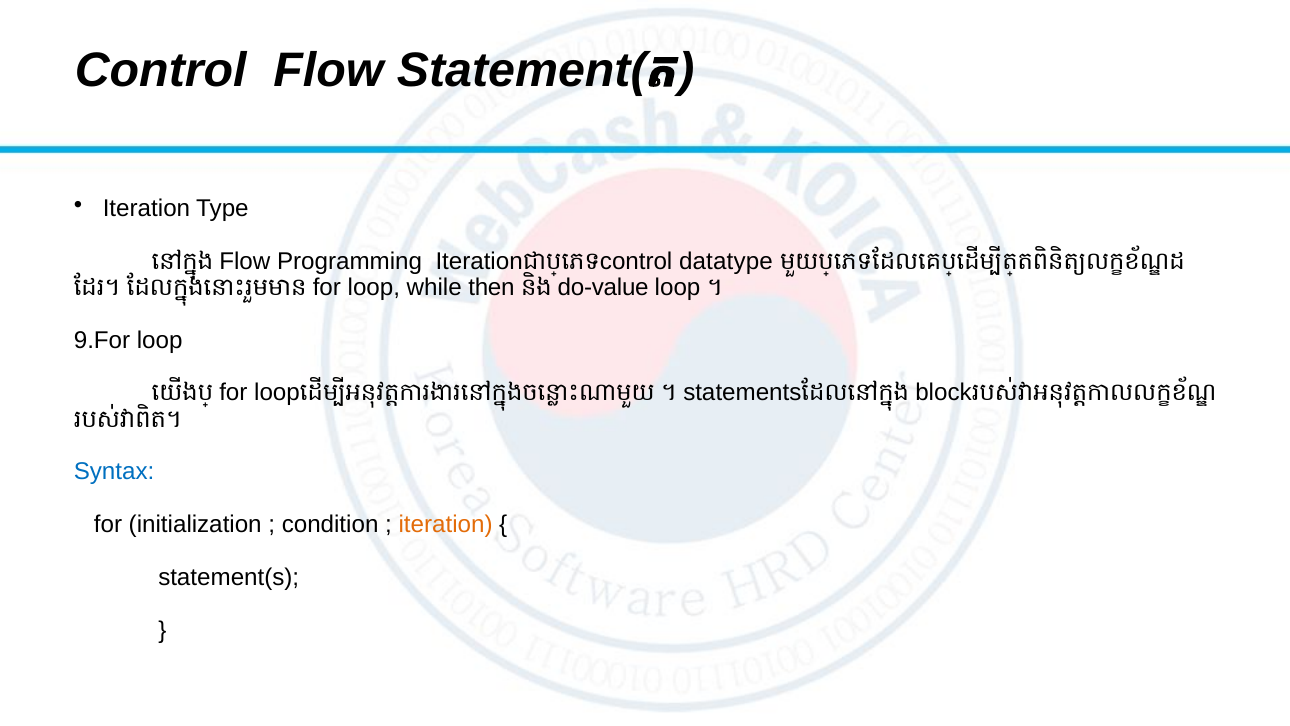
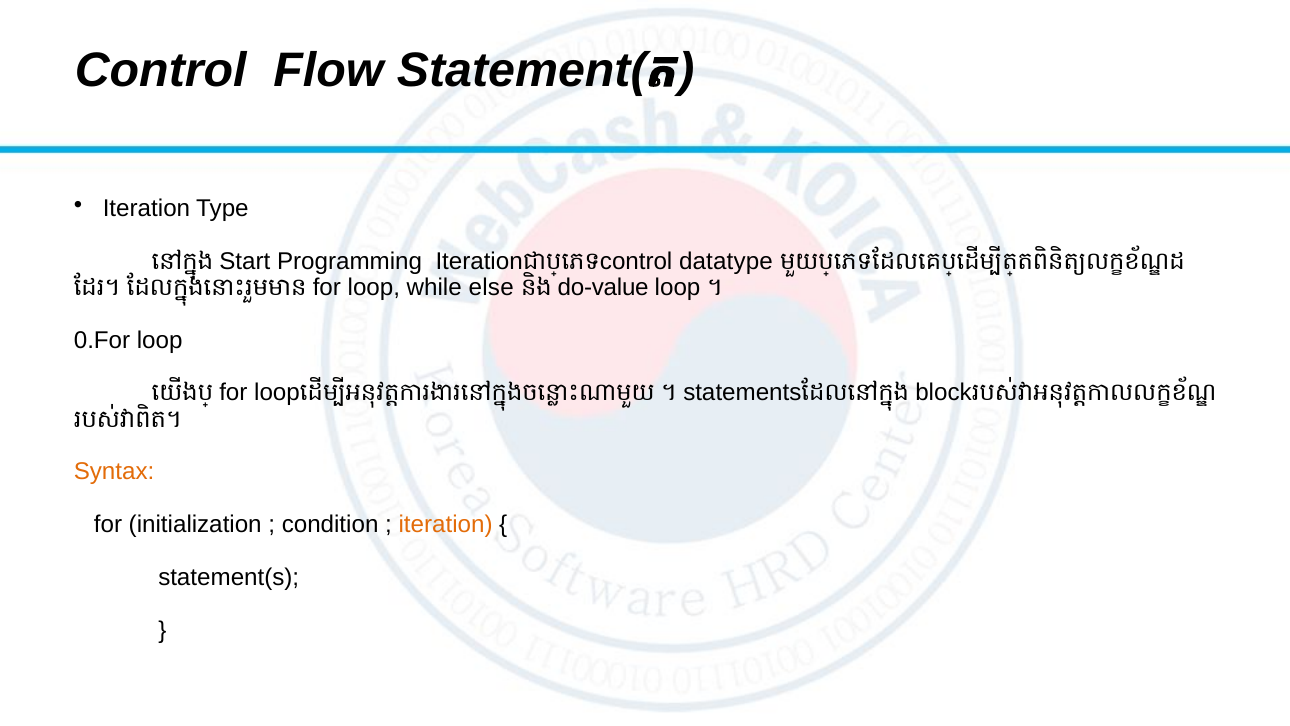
Flow: Flow -> Start (245, 261)
then: then -> else (491, 287)
9.For: 9.For -> 0.For (102, 340)
Syntax colour: blue -> orange (114, 472)
